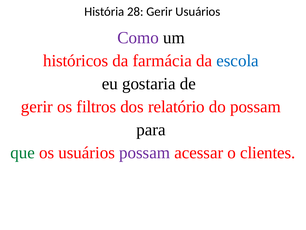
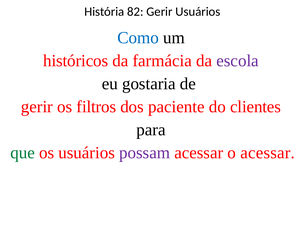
28: 28 -> 82 (135, 12)
Como colour: purple -> blue (138, 38)
escola colour: blue -> purple (238, 61)
relatório: relatório -> paciente (176, 106)
do possam: possam -> clientes (256, 106)
o clientes: clientes -> acessar (268, 152)
